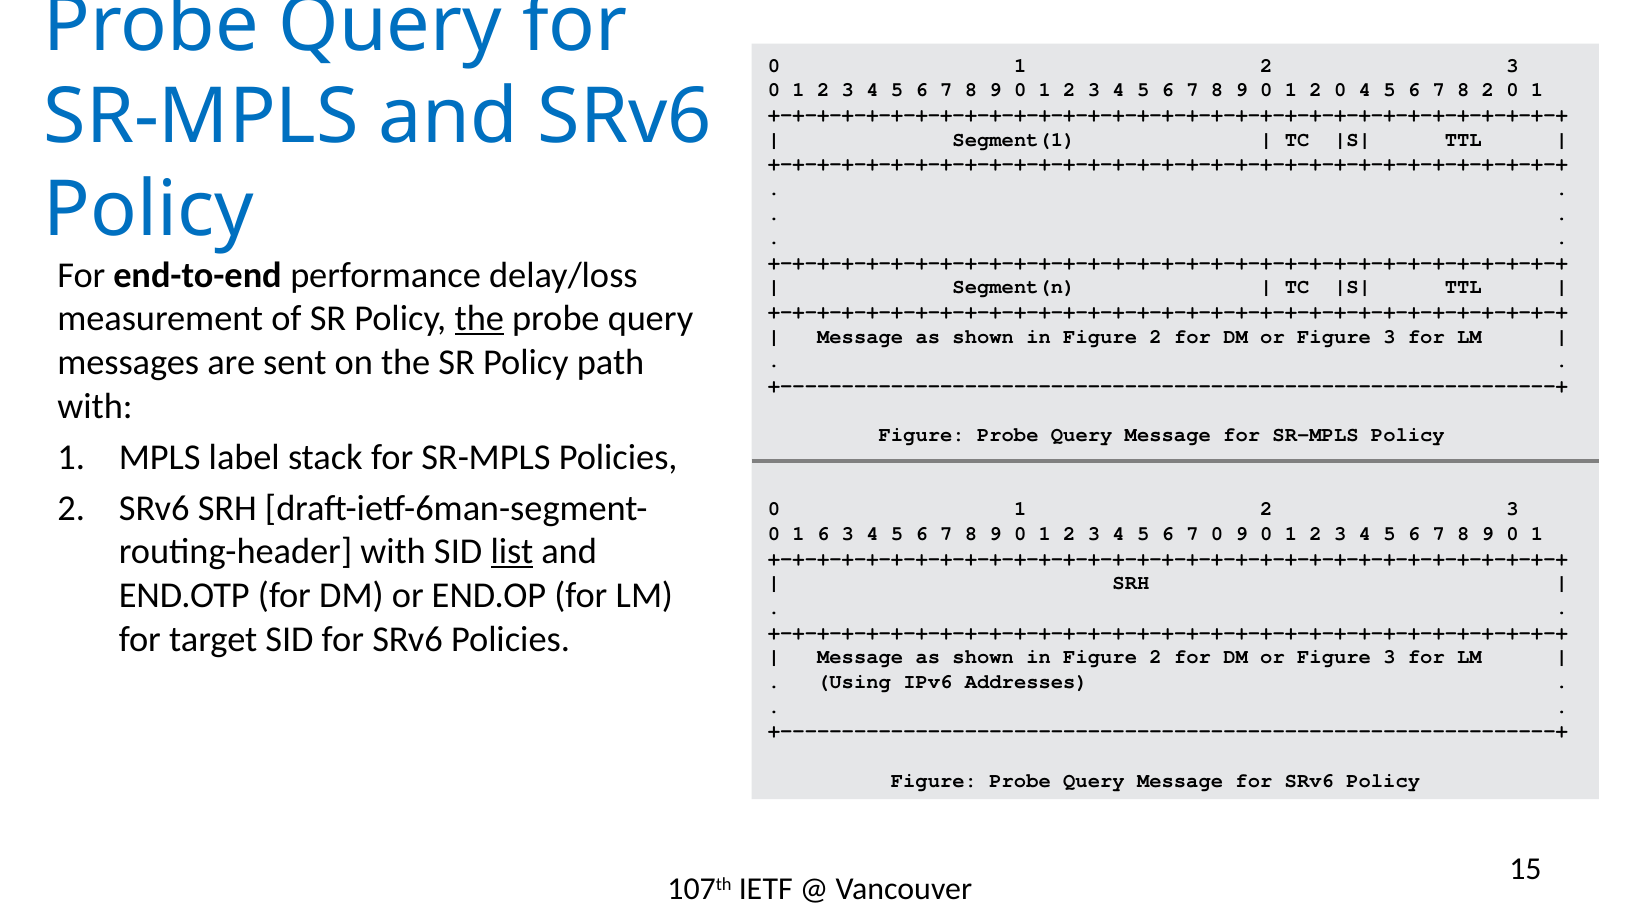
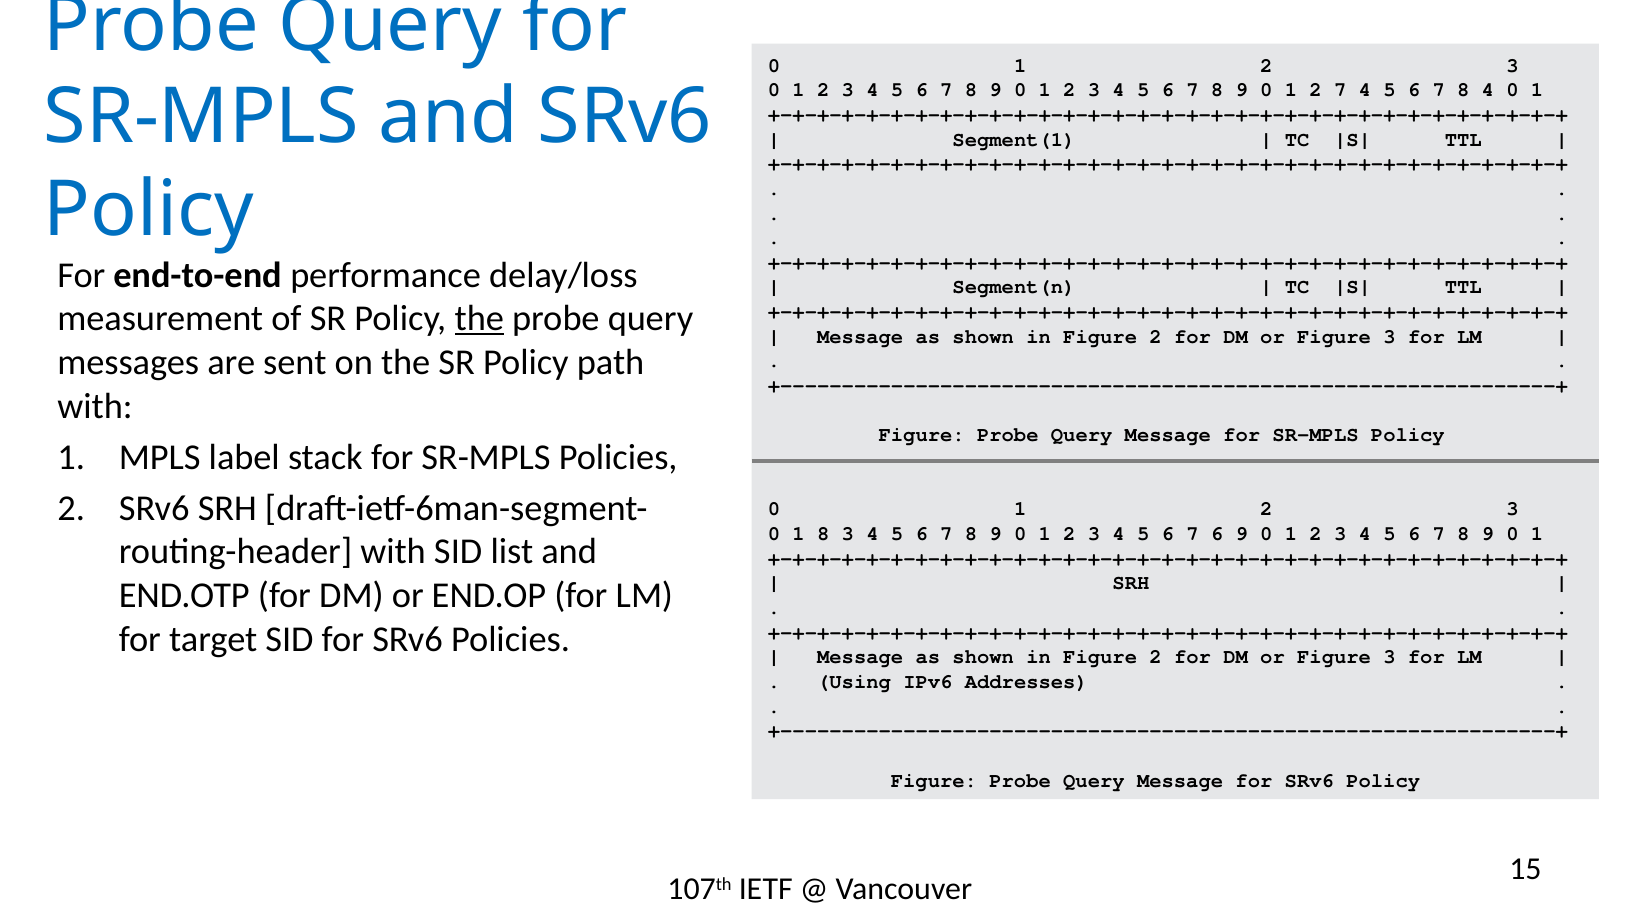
1 2 0: 0 -> 7 (1340, 90)
8 2: 2 -> 4 (1488, 90)
1 6: 6 -> 8 (823, 534)
7 0: 0 -> 6 (1217, 534)
list underline: present -> none (512, 552)
